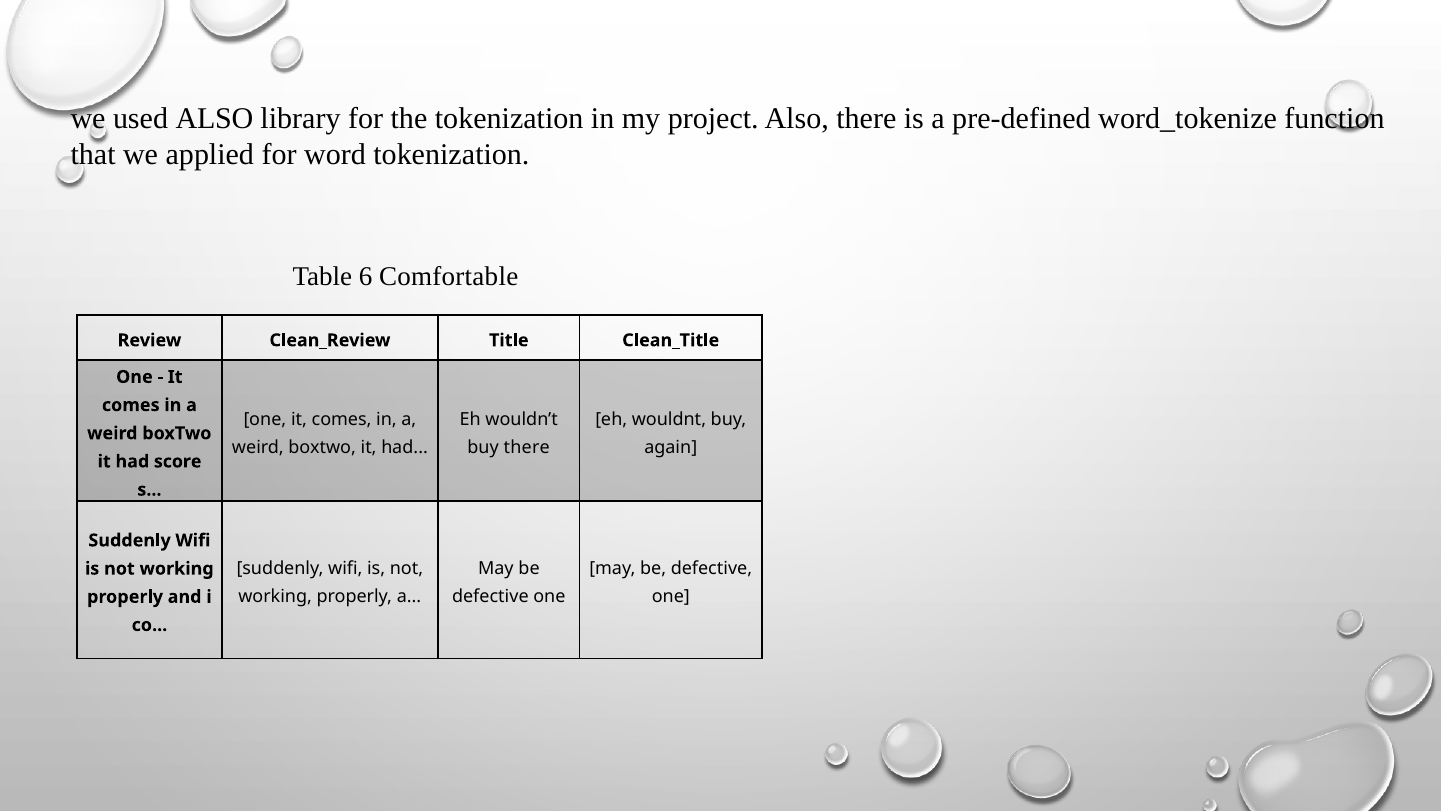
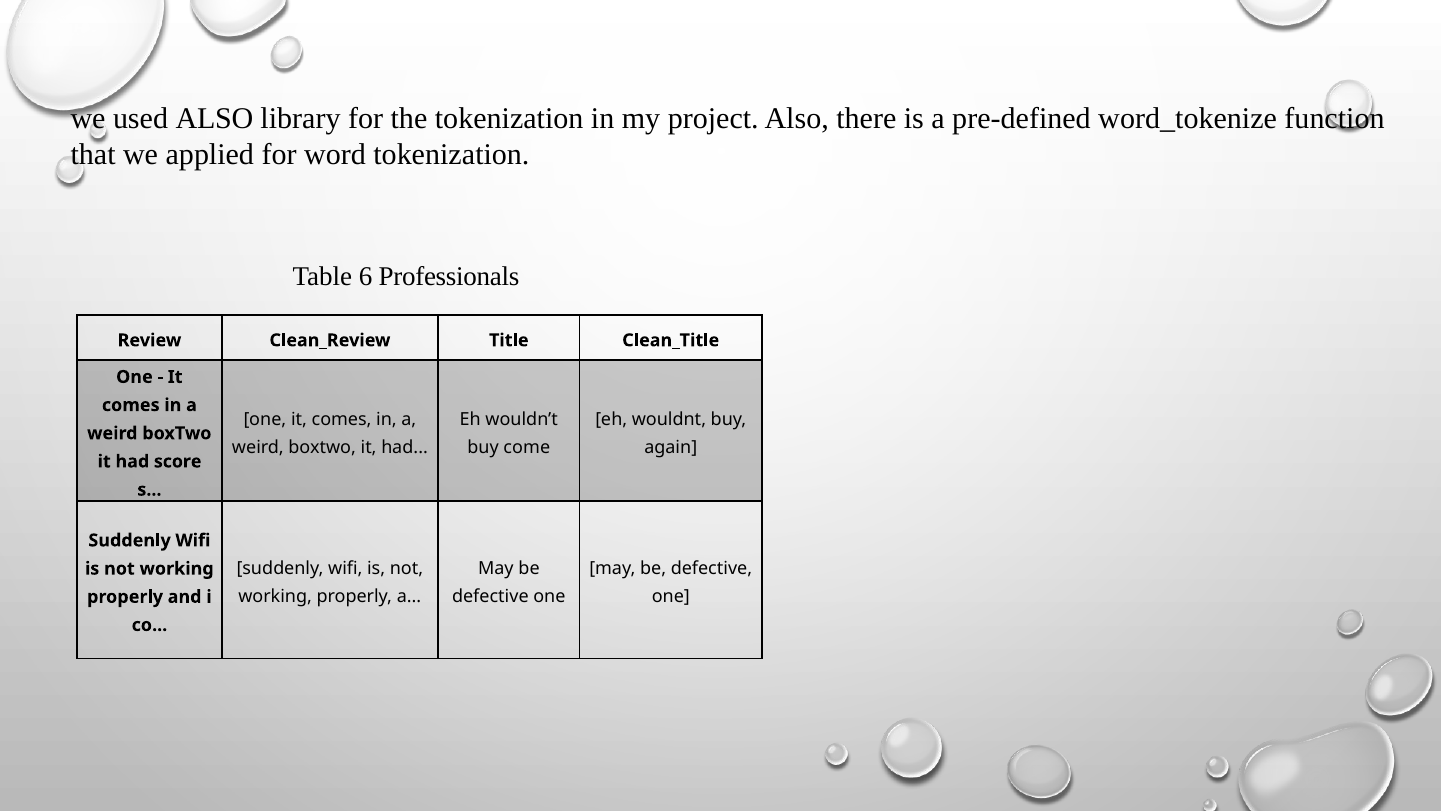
Comfortable: Comfortable -> Professionals (449, 277)
buy there: there -> come (527, 447)
